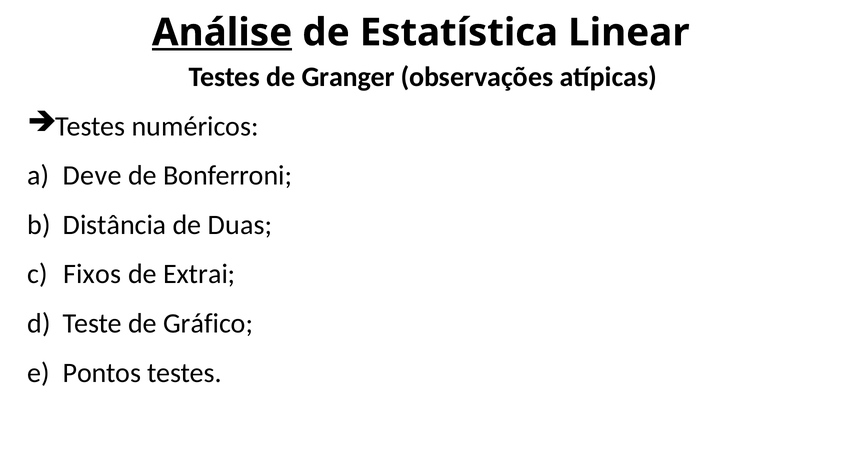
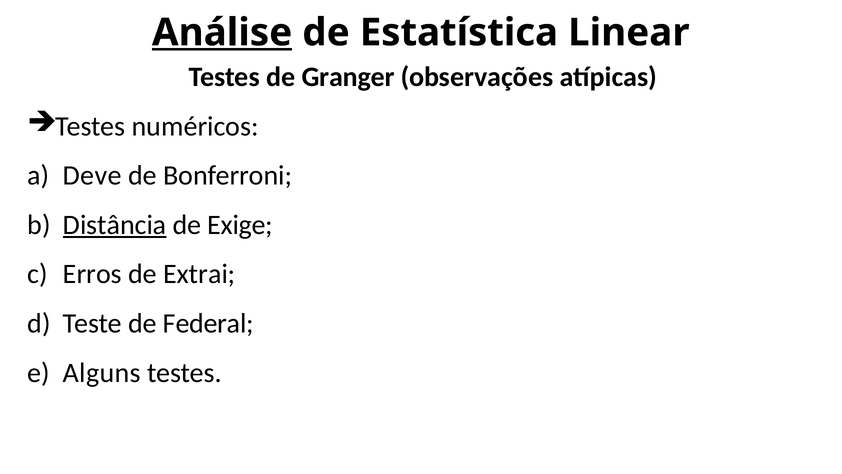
Distância underline: none -> present (115, 225)
Duas: Duas -> Exige (240, 225)
Fixos: Fixos -> Erros (92, 274)
Gráfico: Gráfico -> Federal (208, 323)
Pontos: Pontos -> Alguns (102, 372)
